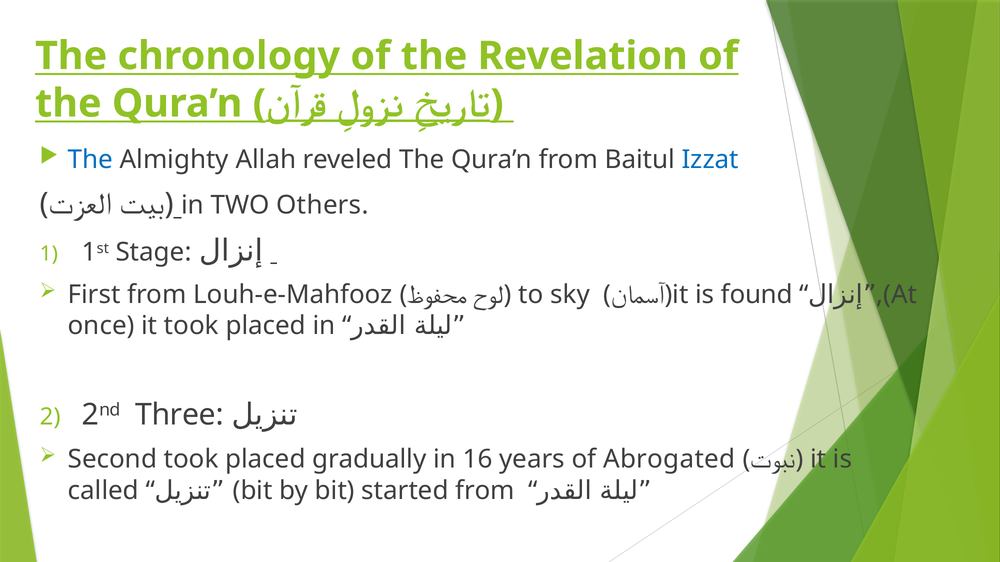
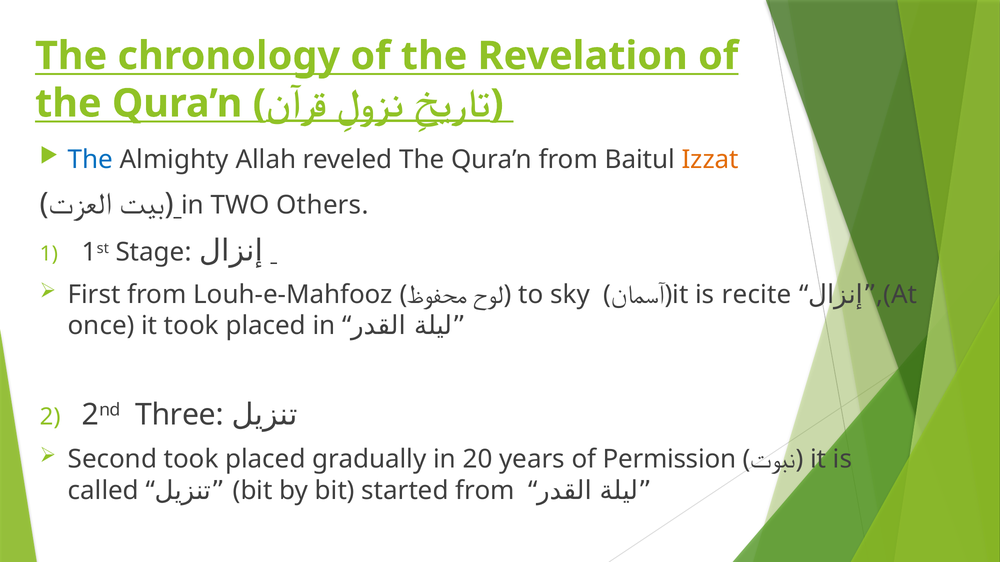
Izzat colour: blue -> orange (710, 160)
found: found -> recite (757, 295)
16: 16 -> 20 (478, 460)
Abrogated: Abrogated -> Permission (669, 460)
